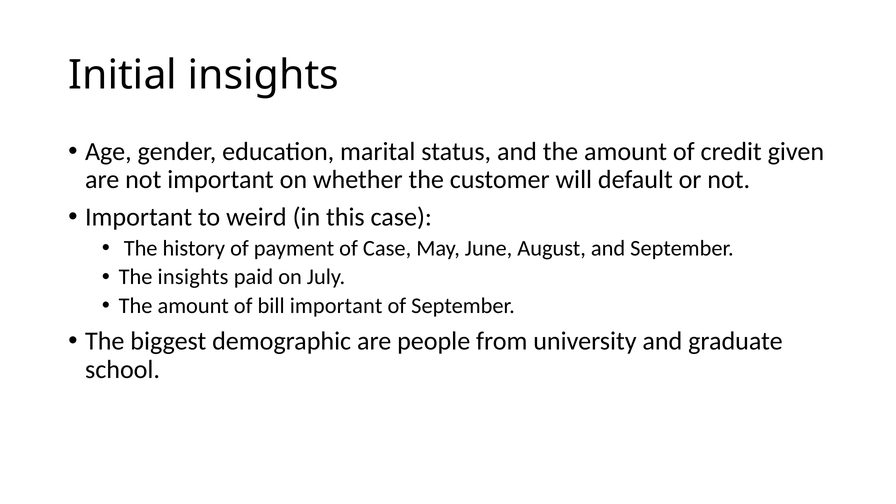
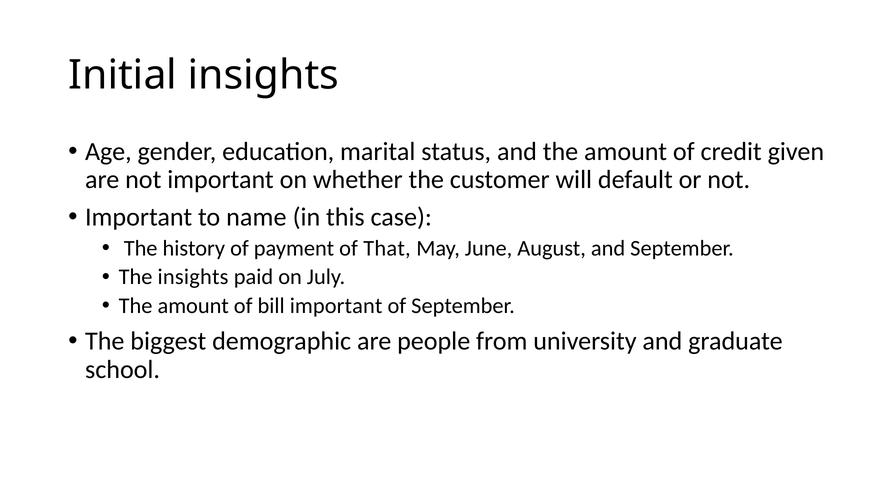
weird: weird -> name (256, 217)
of Case: Case -> That (387, 248)
